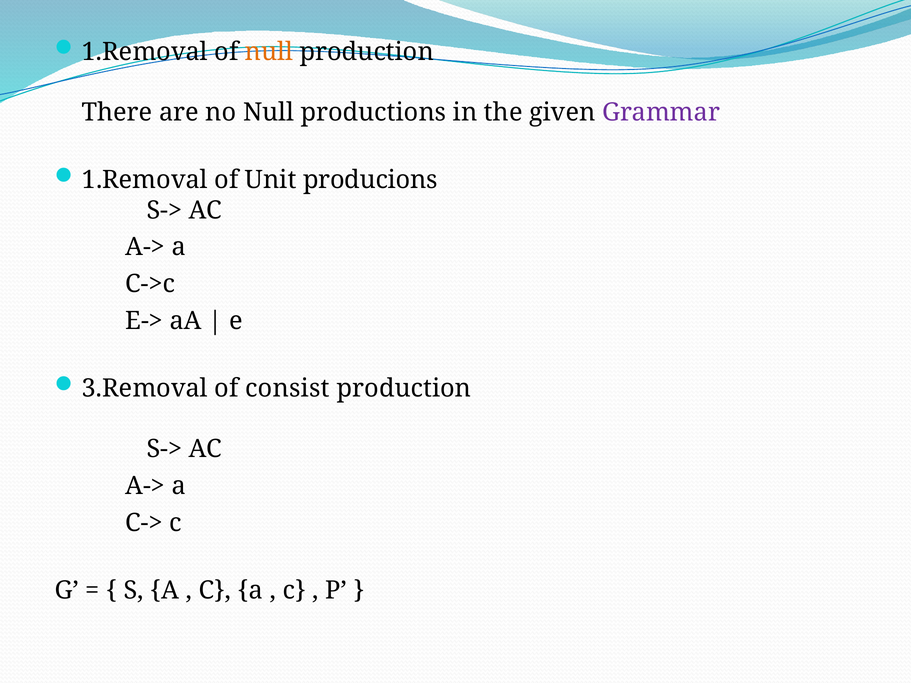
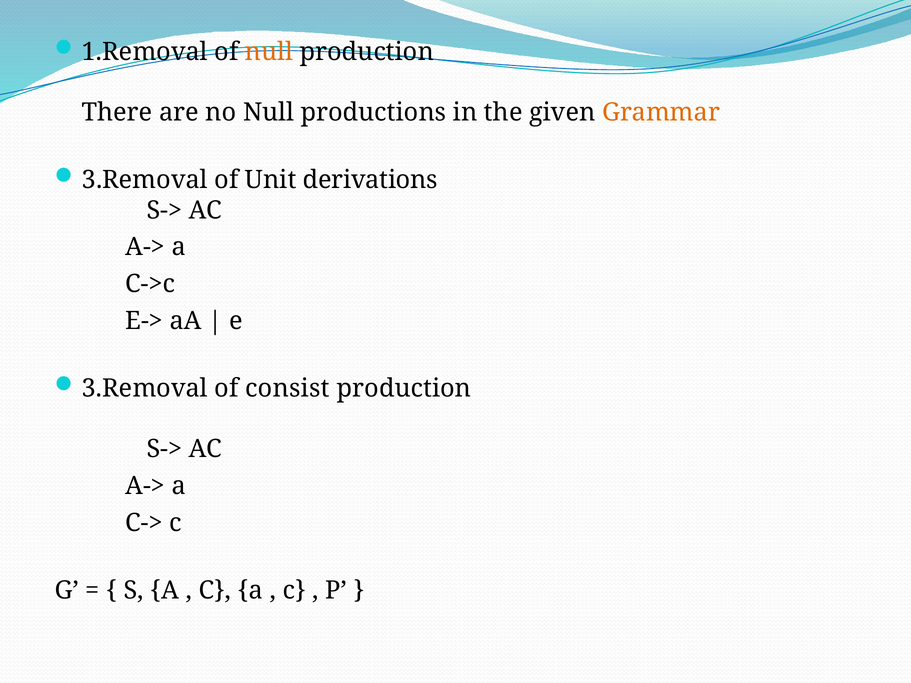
Grammar colour: purple -> orange (661, 113)
1.Removal: 1.Removal -> 3.Removal (145, 180)
producions: producions -> derivations (370, 180)
